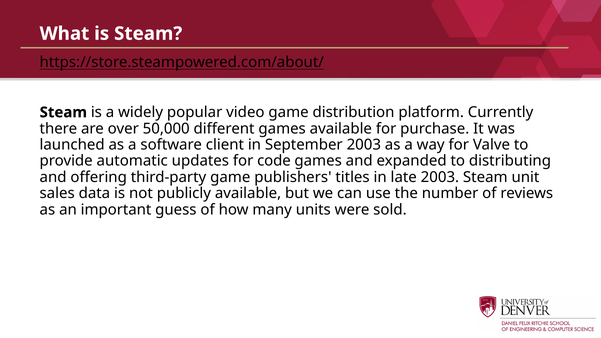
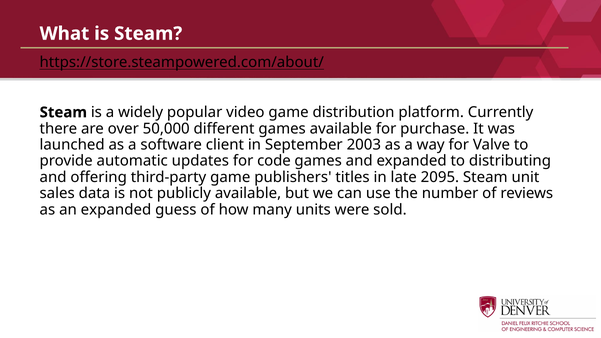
late 2003: 2003 -> 2095 (440, 177)
an important: important -> expanded (116, 210)
